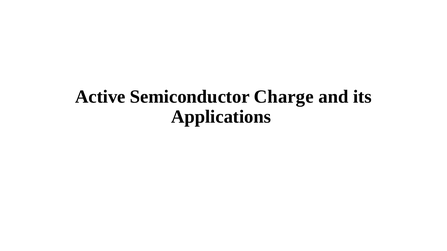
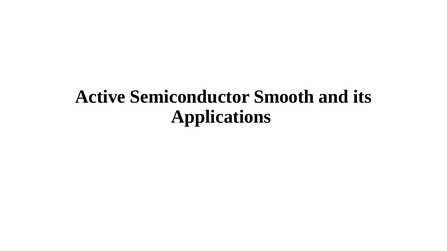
Charge: Charge -> Smooth (284, 97)
